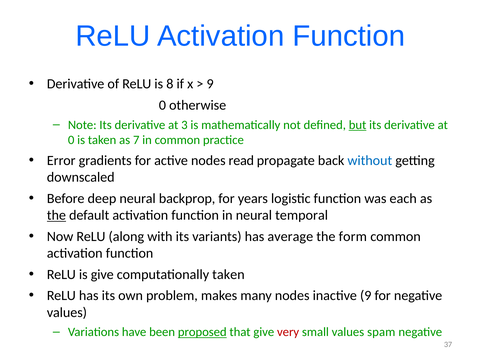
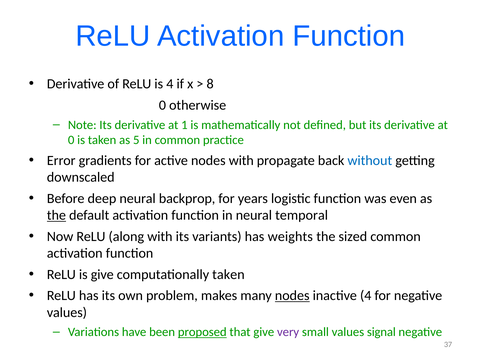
is 8: 8 -> 4 (170, 84)
9: 9 -> 8 (210, 84)
3: 3 -> 1 (184, 125)
but underline: present -> none (358, 125)
7: 7 -> 5 (136, 140)
nodes read: read -> with (241, 160)
each: each -> even (403, 198)
average: average -> weights (290, 236)
form: form -> sized (353, 236)
nodes underline: none -> present (292, 295)
inactive 9: 9 -> 4 (366, 295)
very colour: red -> purple (288, 332)
spam: spam -> signal (381, 332)
